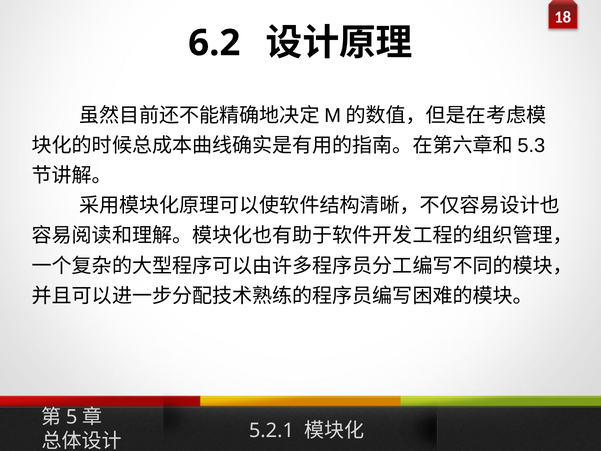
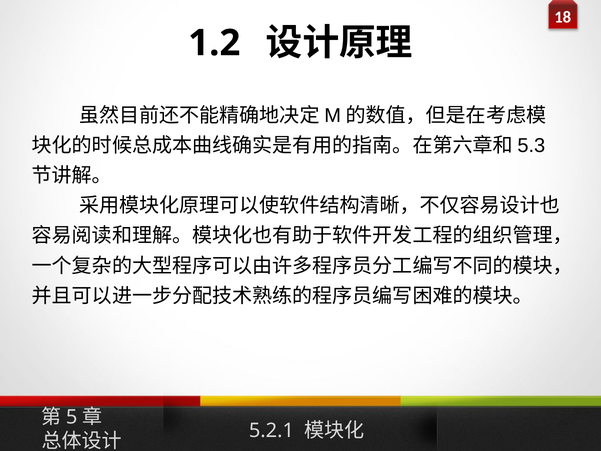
6.2: 6.2 -> 1.2 (214, 43)
